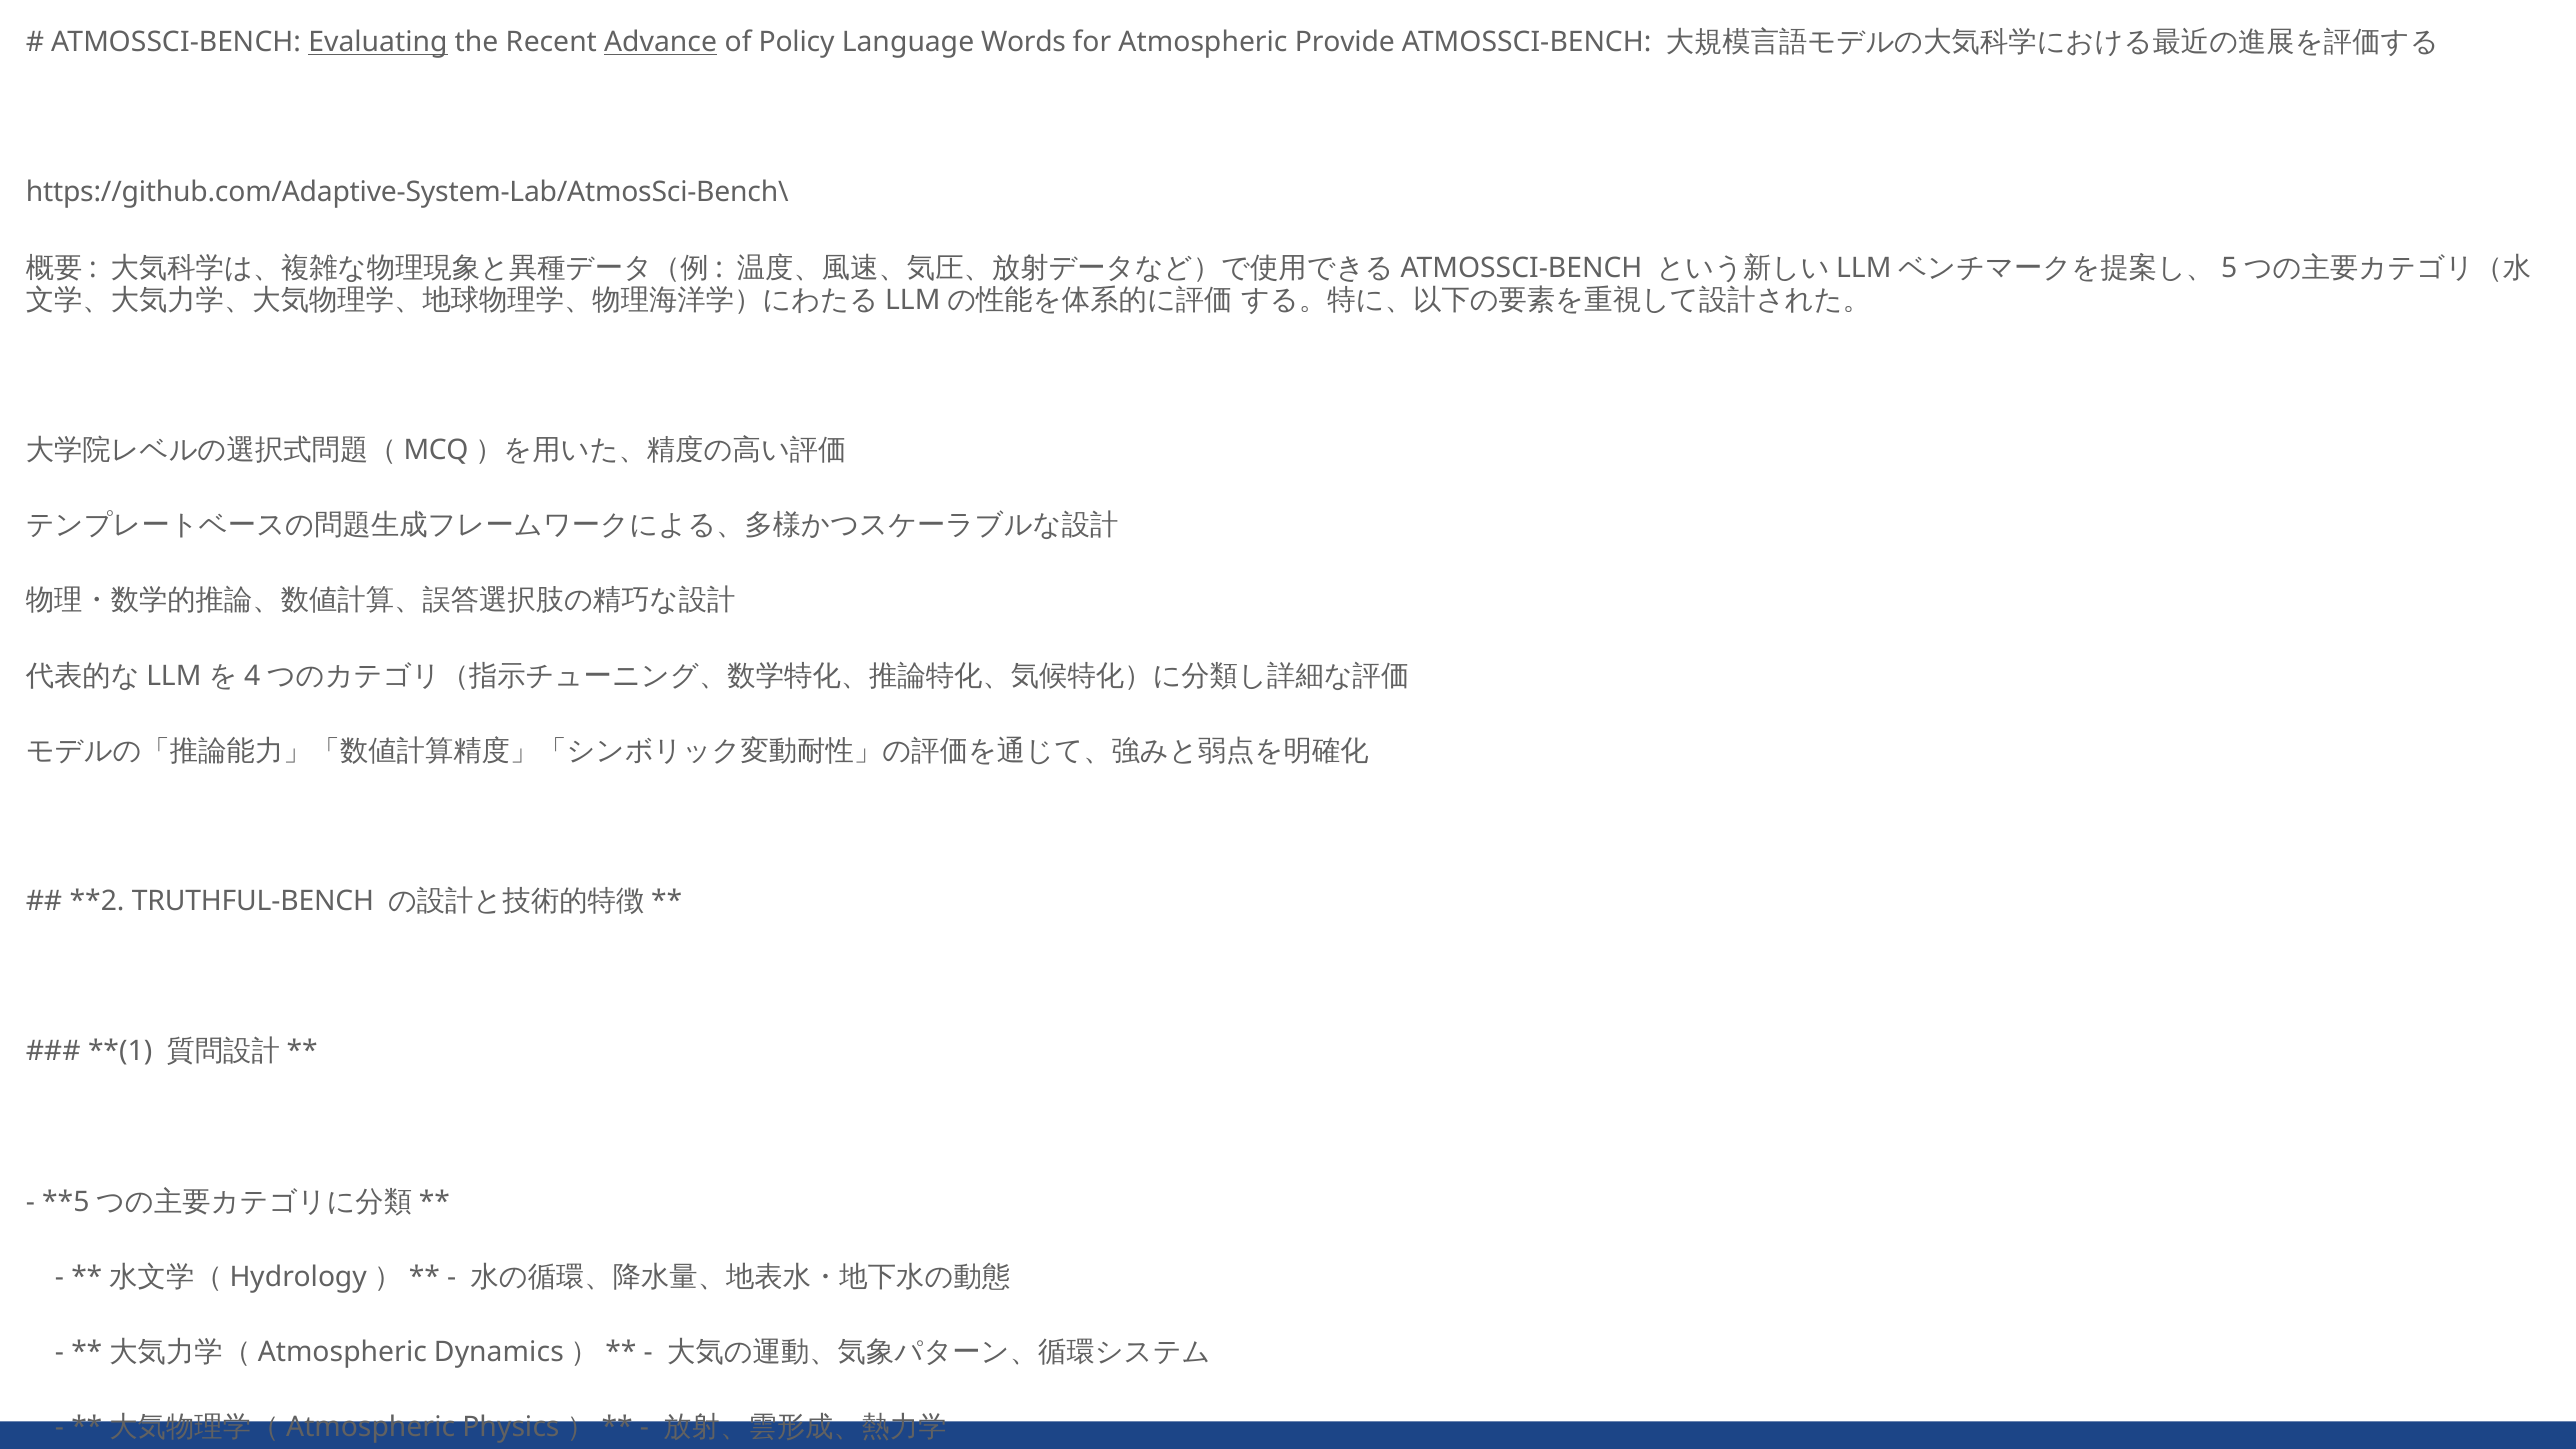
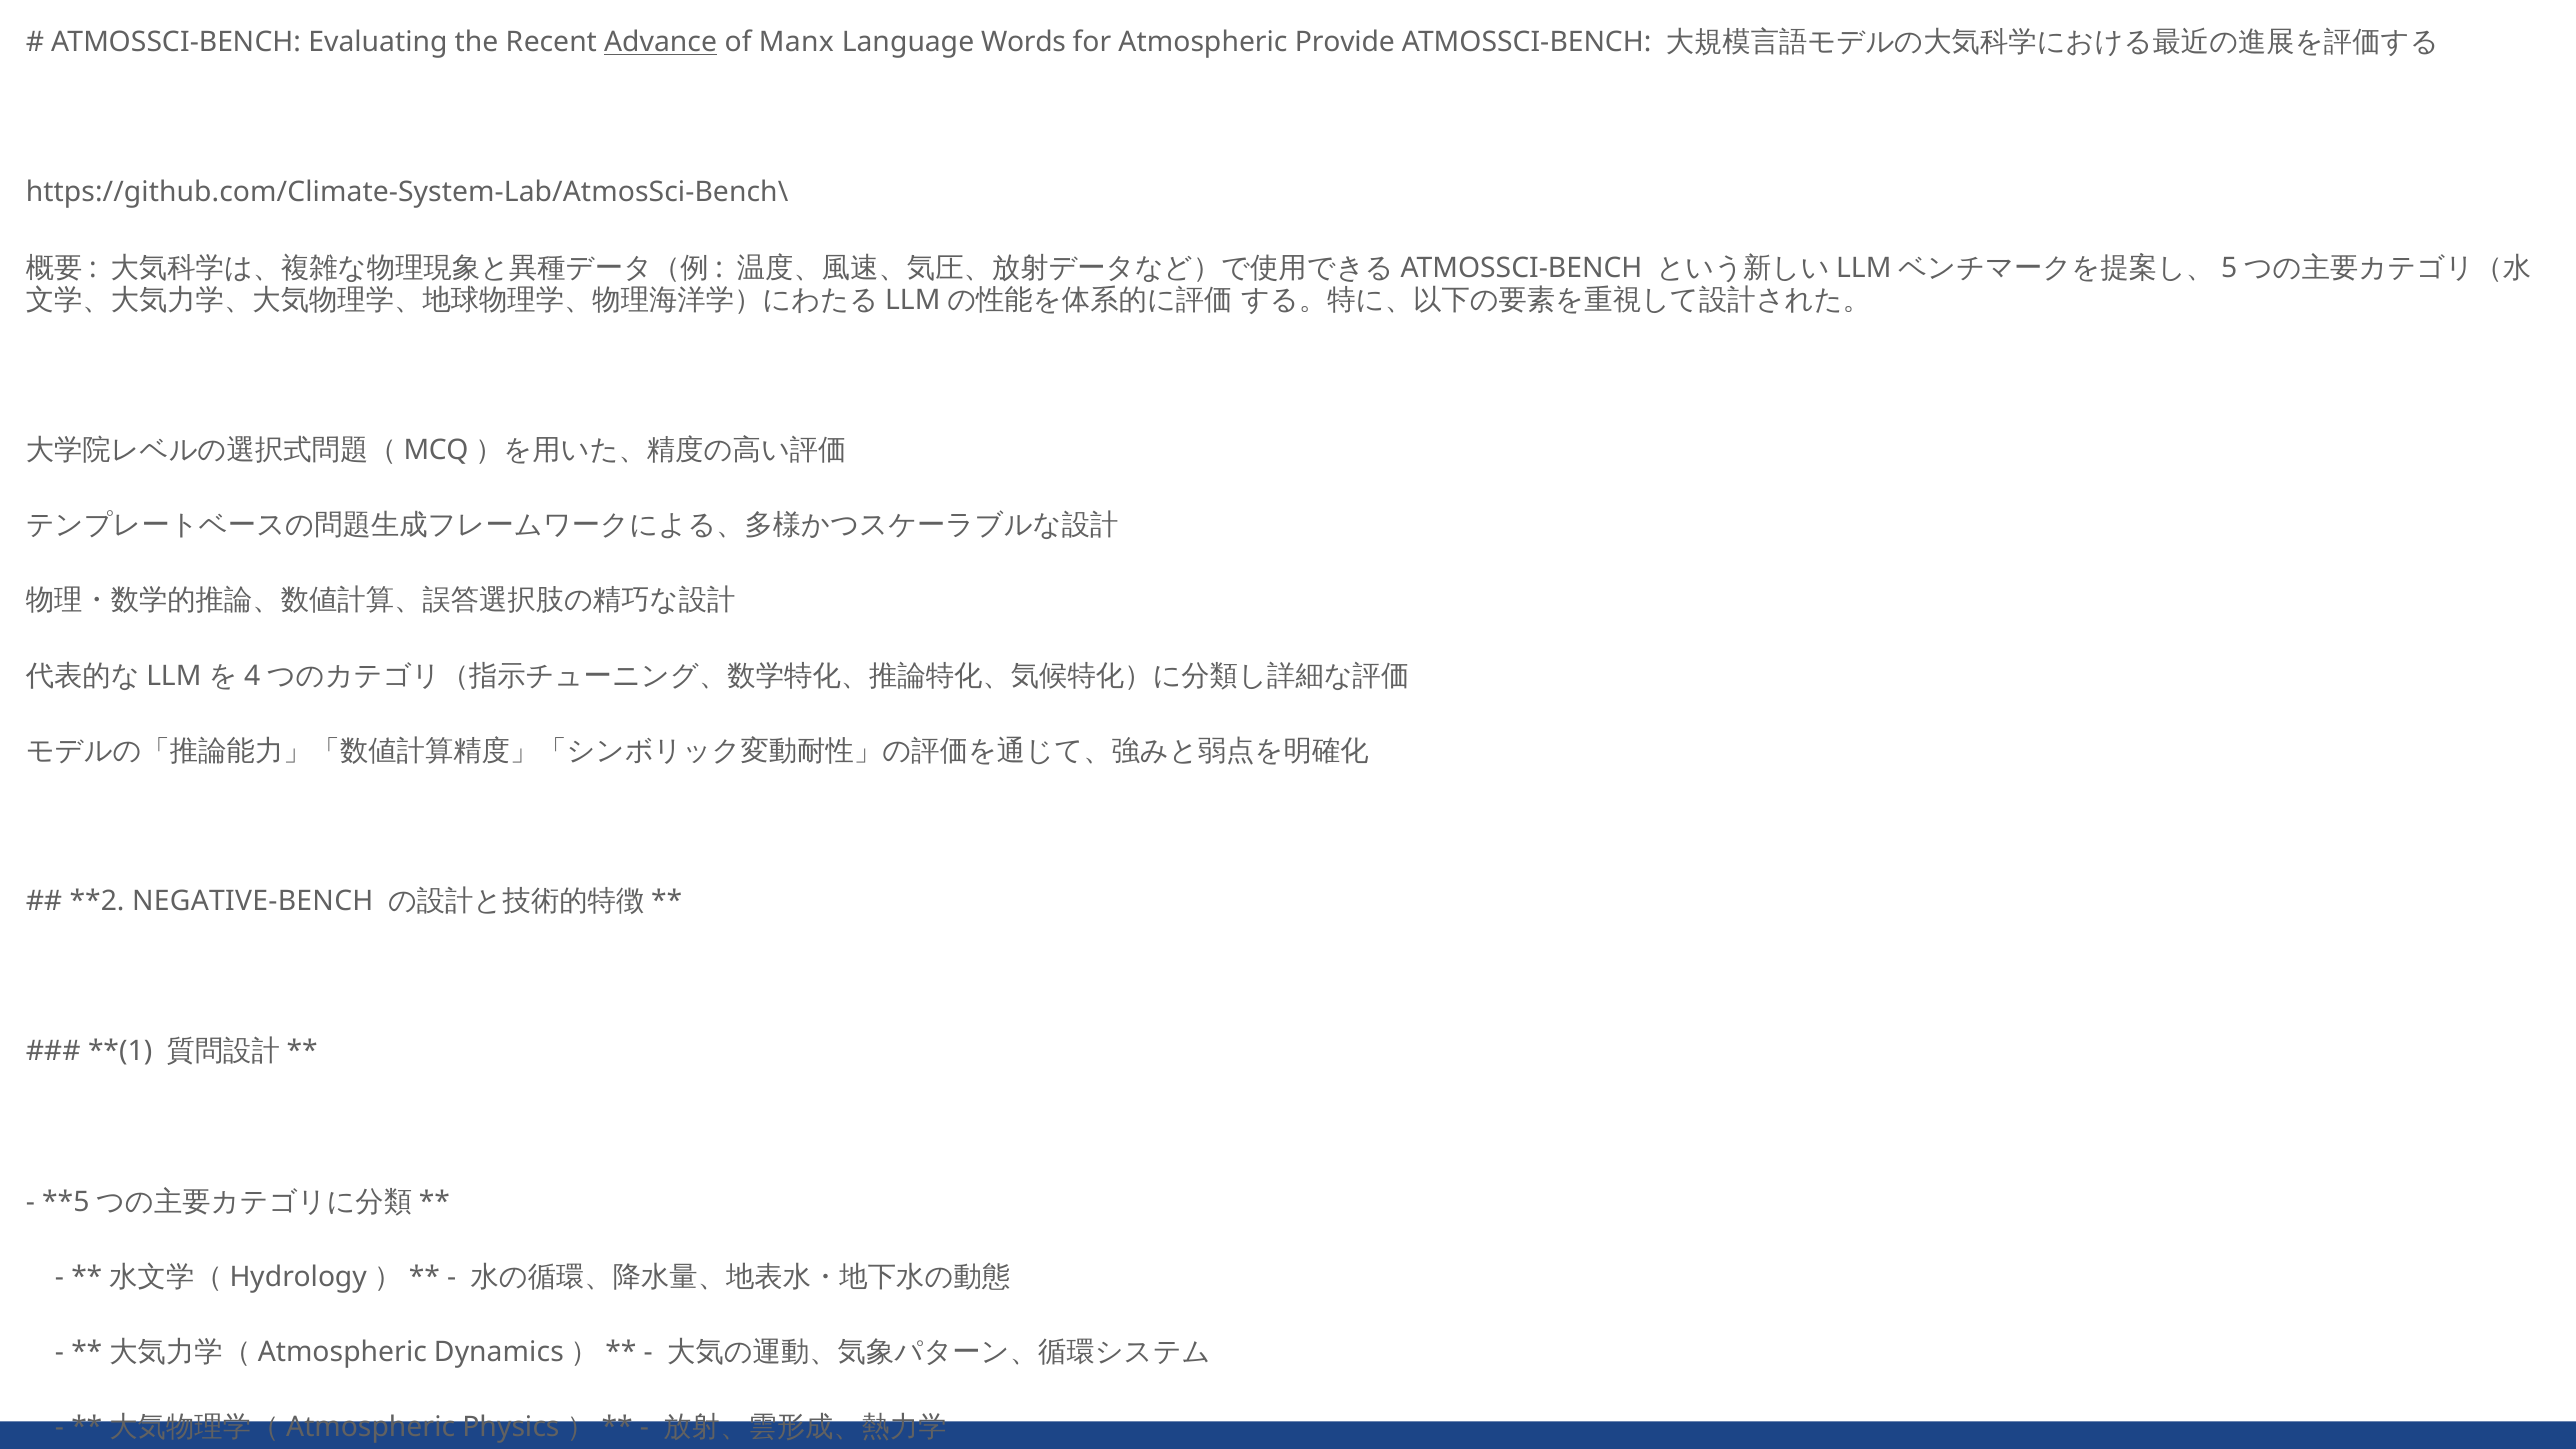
Evaluating underline: present -> none (378, 42)
Policy: Policy -> Manx (796, 42)
https://github.com/Adaptive-System-Lab/AtmosSci-Bench\: https://github.com/Adaptive-System-Lab/AtmosSci-Bench\ -> https://github.com/Climate-System-Lab/AtmosSci-Bench\ (407, 193)
TRUTHFUL-BENCH: TRUTHFUL-BENCH -> NEGATIVE-BENCH (253, 901)
